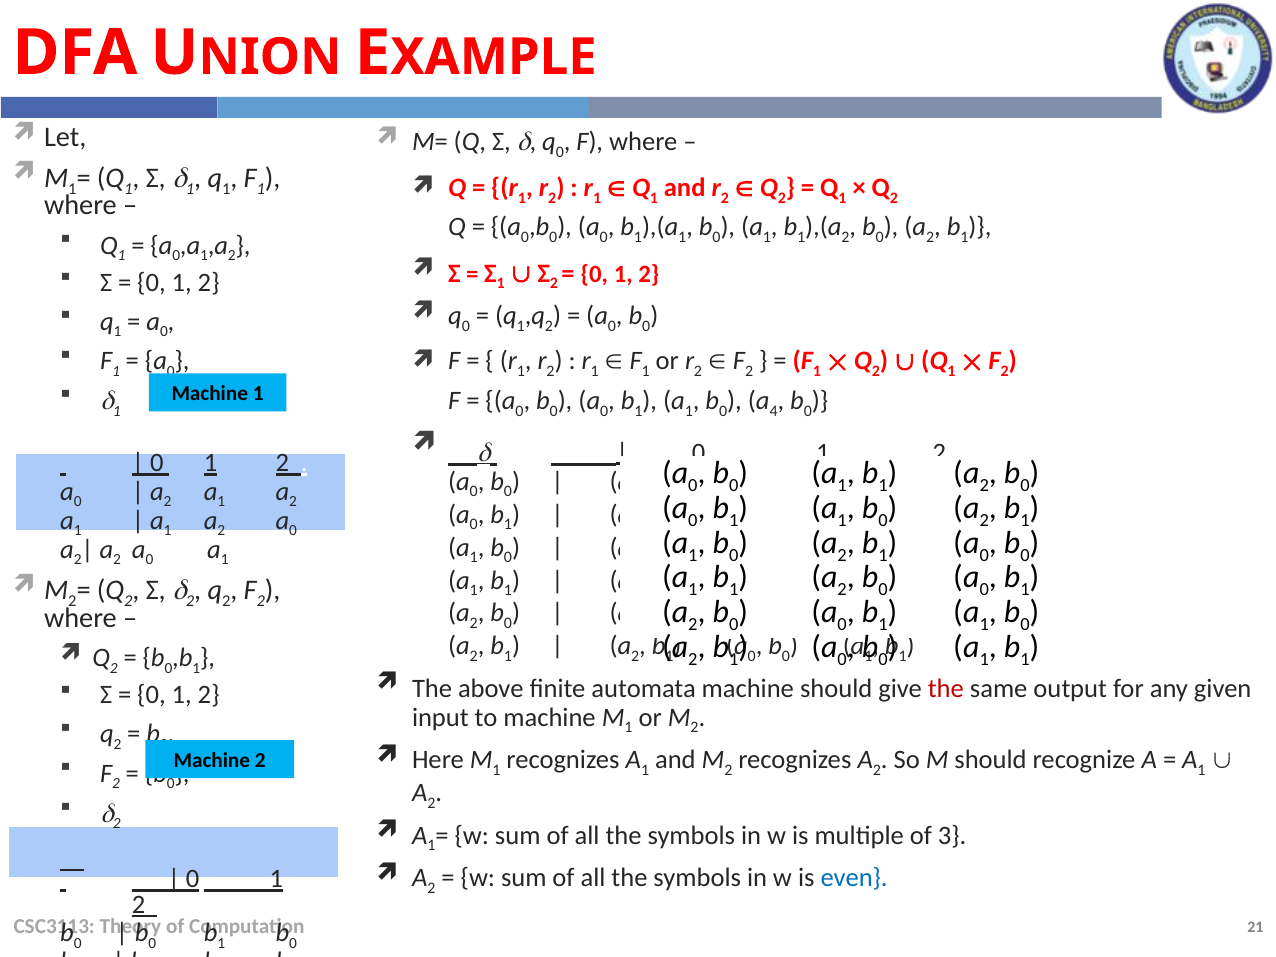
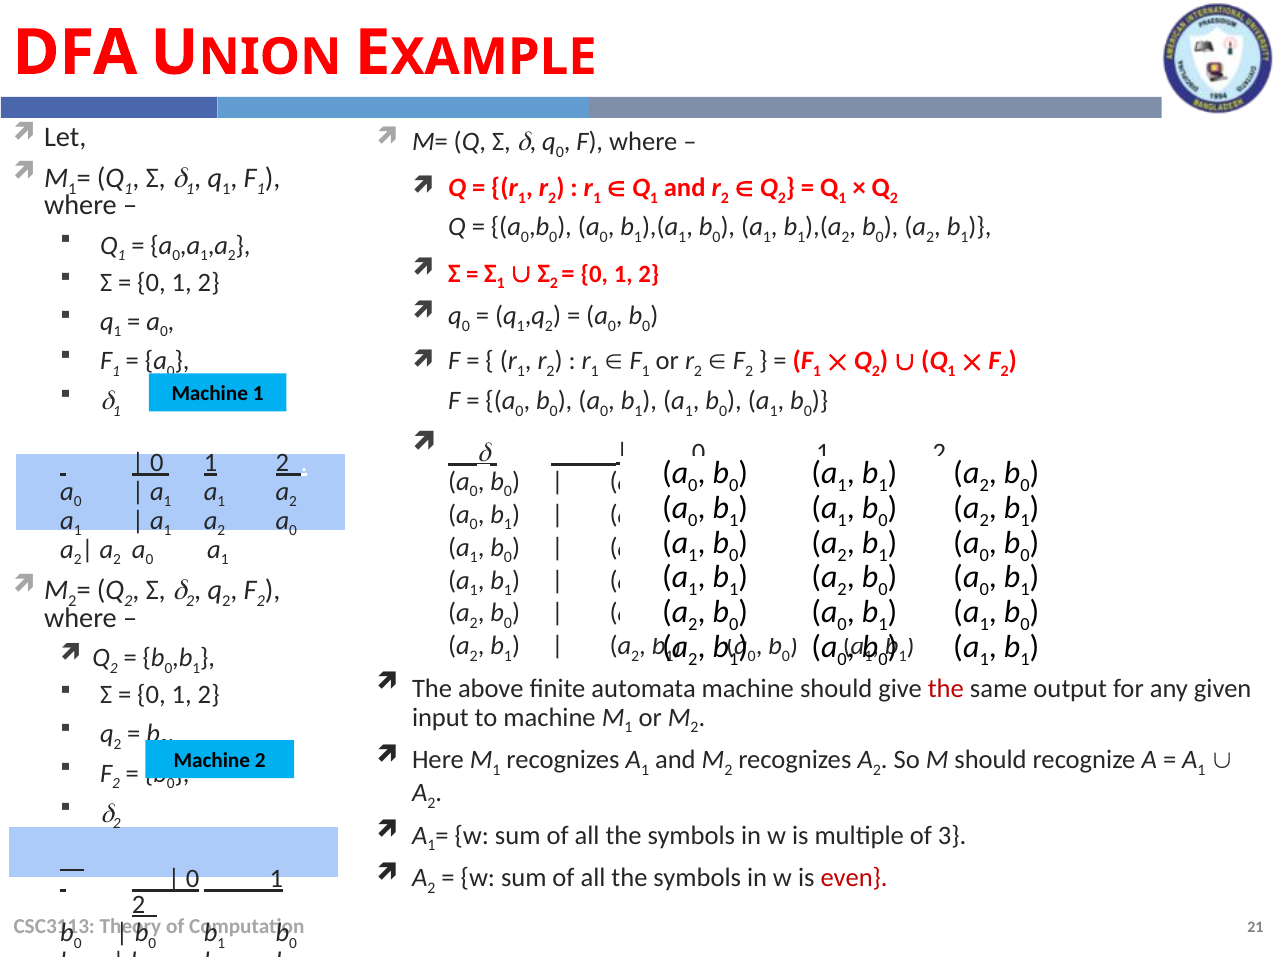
4: 4 -> 1 (774, 411)
2: 2 -> 1 (168, 502)
even colour: blue -> red (854, 878)
